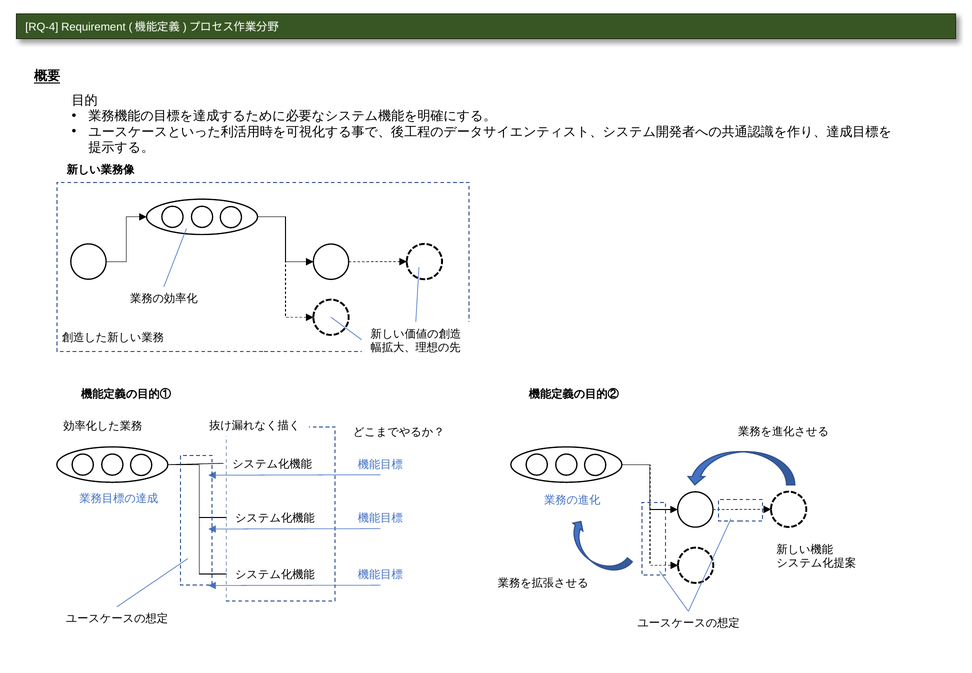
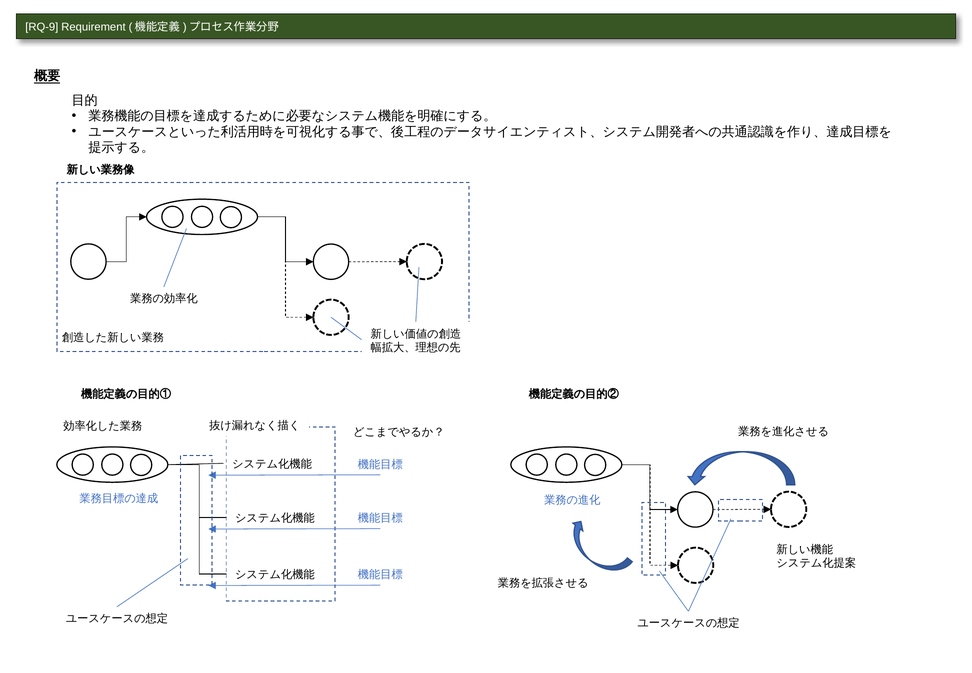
RQ-4: RQ-4 -> RQ-9 (42, 27)
